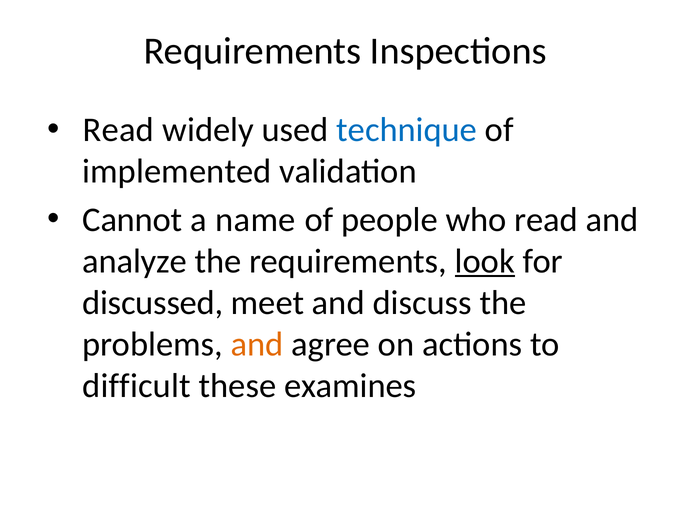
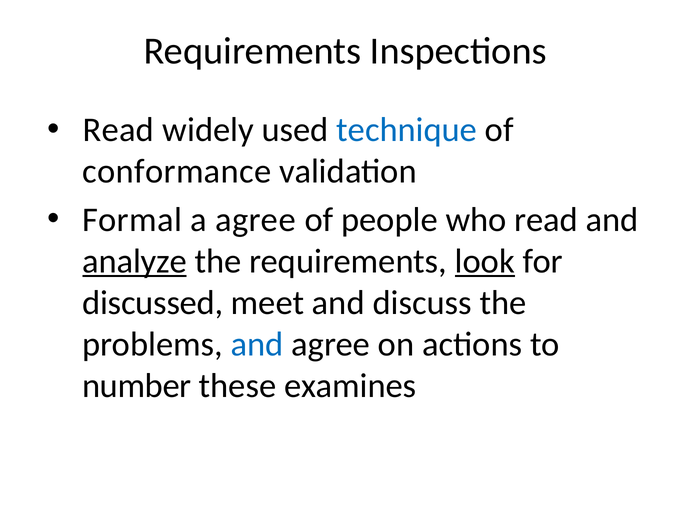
implemented: implemented -> conformance (177, 172)
Cannot: Cannot -> Formal (132, 220)
a name: name -> agree (255, 220)
analyze underline: none -> present (135, 261)
and colour: orange -> blue (257, 344)
difficult: difficult -> number (137, 386)
